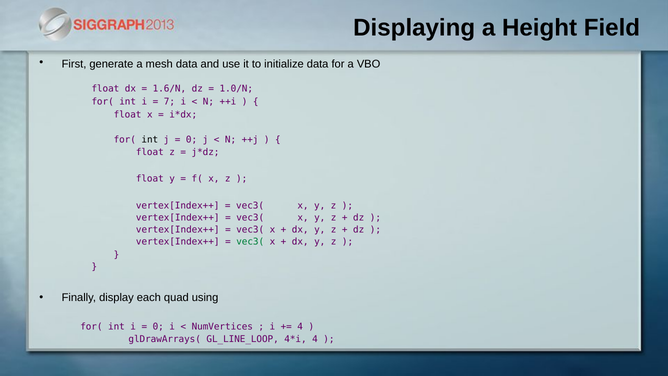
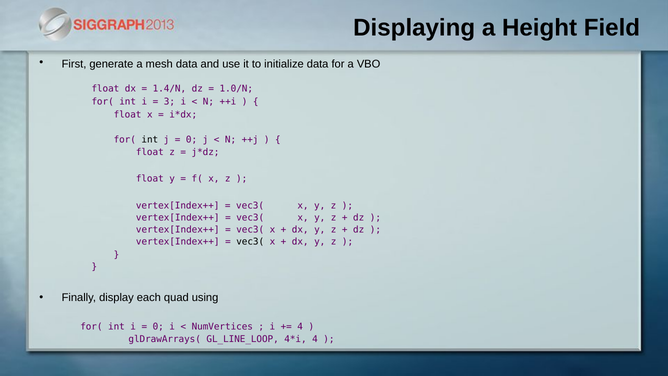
1.6/N: 1.6/N -> 1.4/N (169, 89)
7: 7 -> 3 (169, 102)
vec3( colour: green -> black (250, 241)
